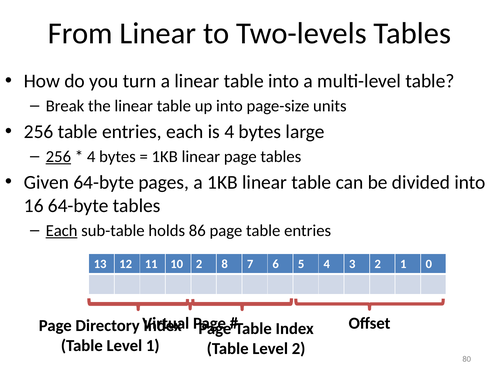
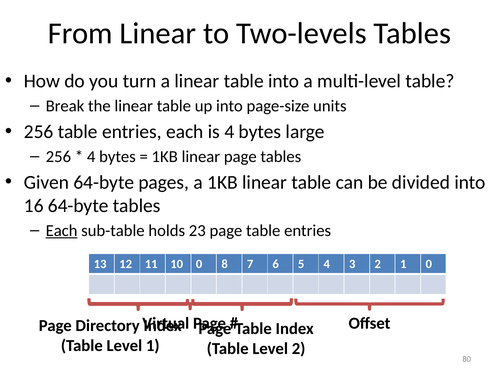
256 underline: present -> none (58, 156)
86: 86 -> 23 (197, 230)
10 2: 2 -> 0 (199, 264)
